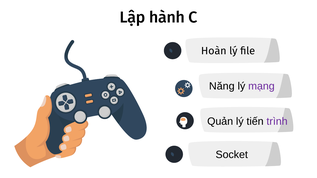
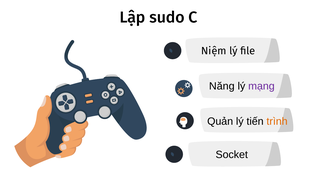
hành: hành -> sudo (167, 17)
Hoàn: Hoàn -> Niệm (214, 51)
trình colour: purple -> orange (277, 122)
